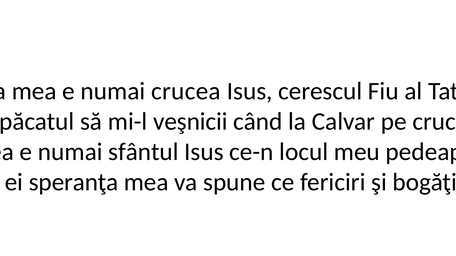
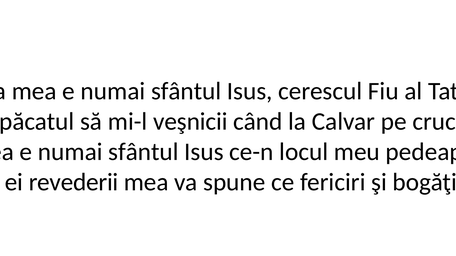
crucea: crucea -> sfântul (186, 91)
speranţa: speranţa -> revederii (74, 182)
